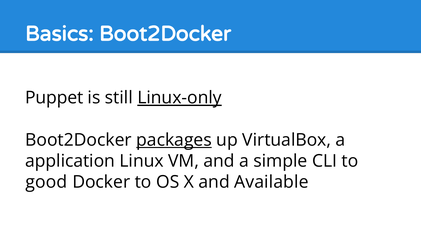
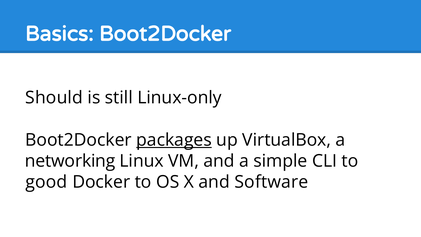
Puppet: Puppet -> Should (54, 98)
Linux-only underline: present -> none (180, 98)
application: application -> networking (70, 161)
Available: Available -> Software (271, 182)
